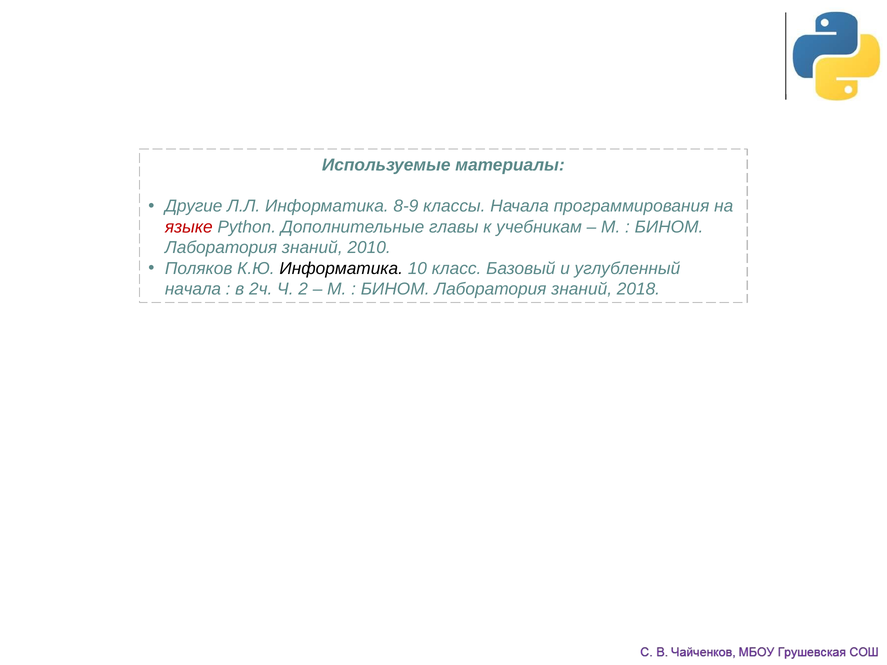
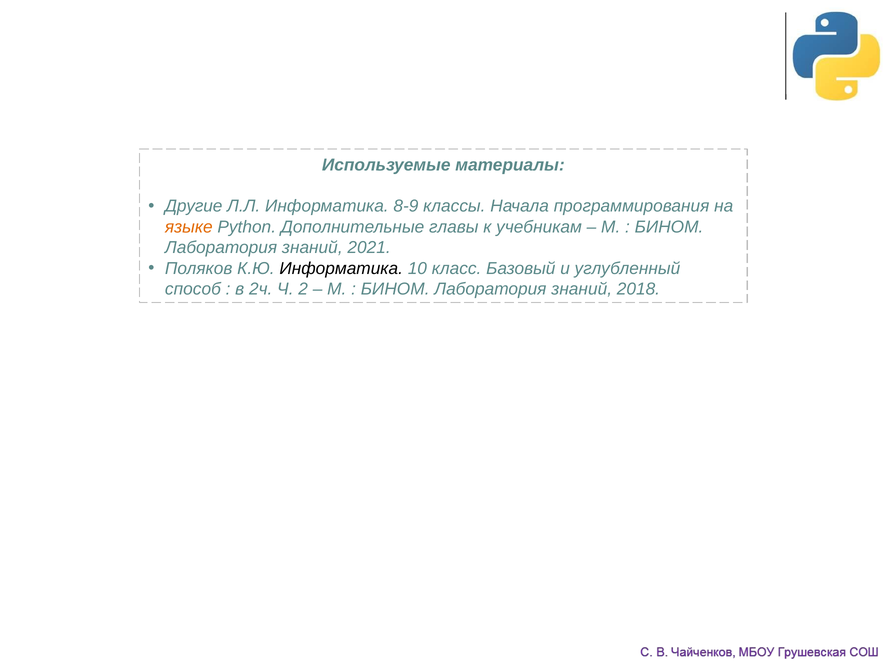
языке colour: red -> orange (189, 227)
2010: 2010 -> 2021 (369, 248)
начала: начала -> способ (193, 289)
